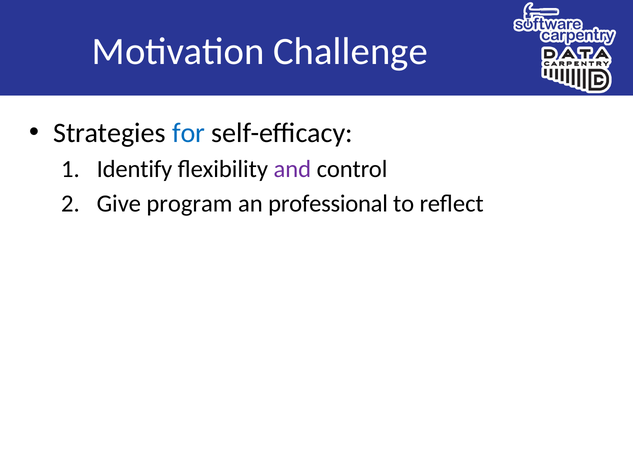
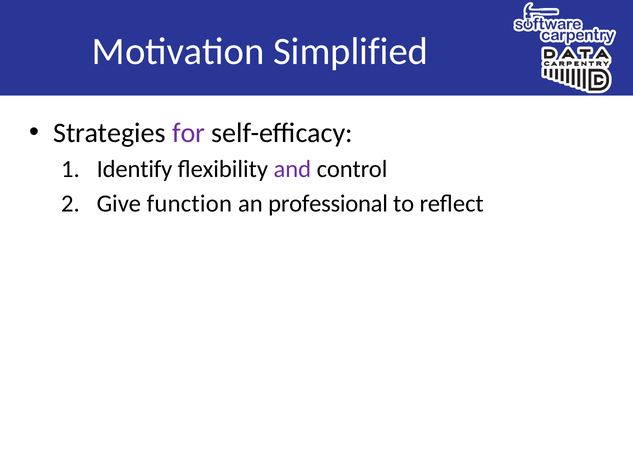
Challenge: Challenge -> Simplified (351, 51)
for colour: blue -> purple (189, 133)
program: program -> function (189, 204)
